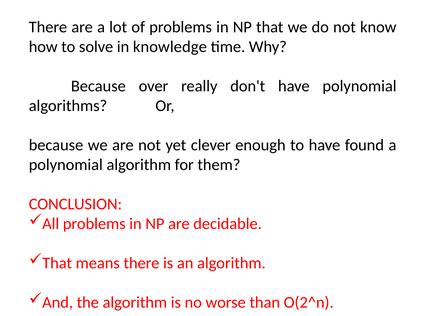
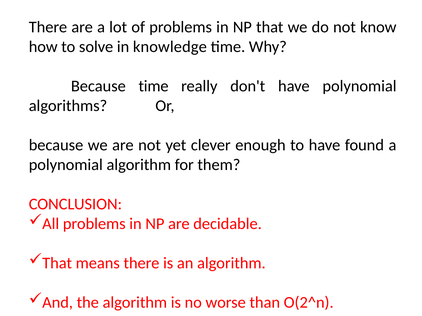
Because over: over -> time (154, 86)
